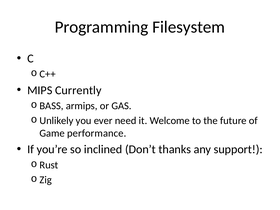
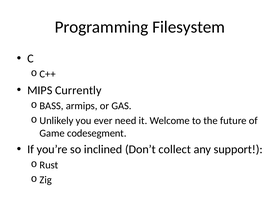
performance: performance -> codesegment (97, 133)
thanks: thanks -> collect (175, 149)
